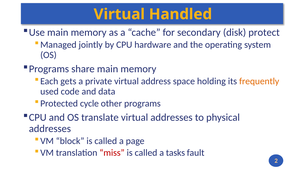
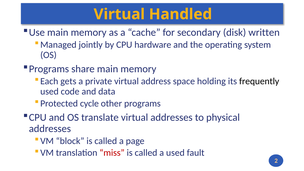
protect: protect -> written (264, 32)
frequently colour: orange -> black (259, 81)
a tasks: tasks -> used (175, 153)
